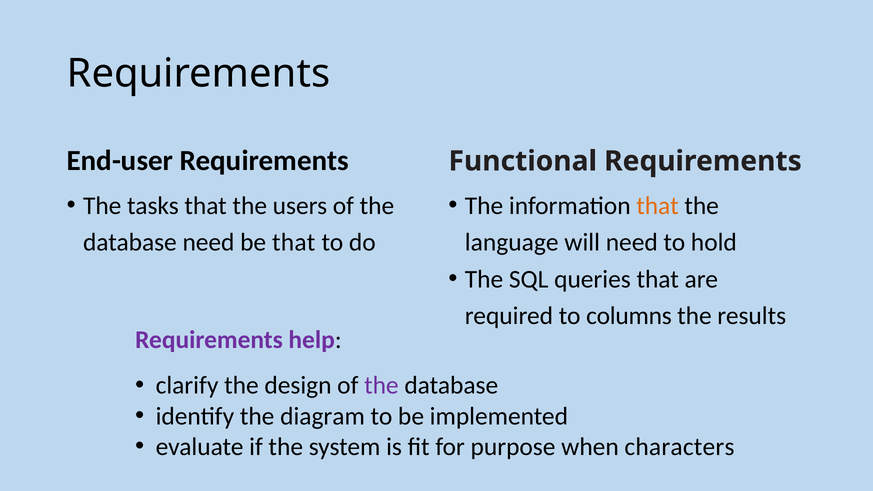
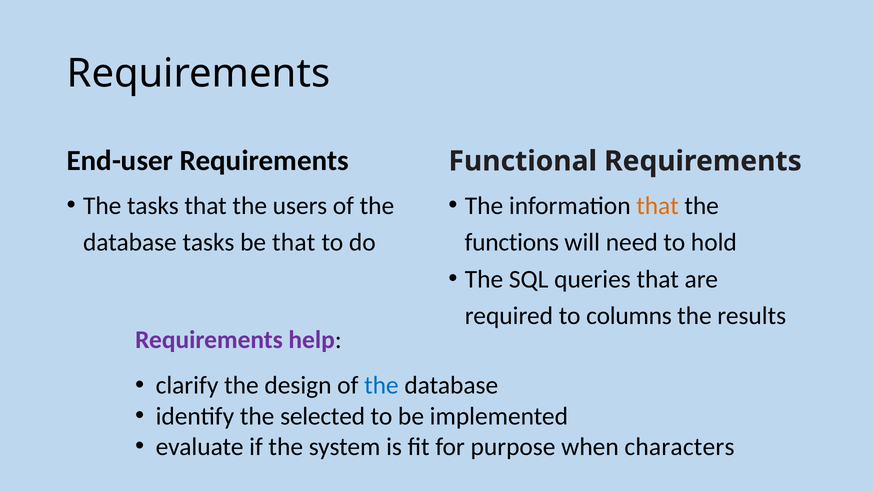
database need: need -> tasks (209, 243)
language: language -> functions (512, 243)
the colour: purple -> blue (381, 386)
diagram: diagram -> selected (323, 416)
